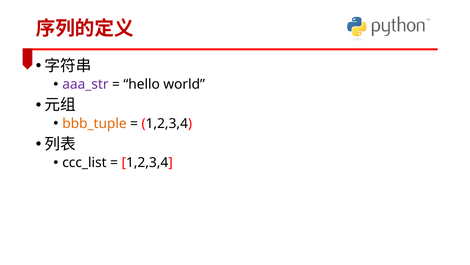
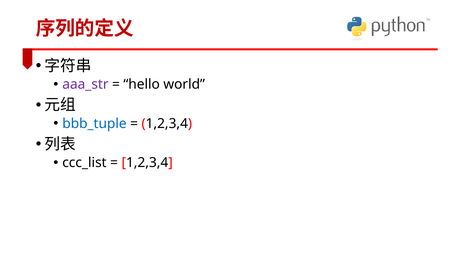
bbb_tuple colour: orange -> blue (94, 123)
